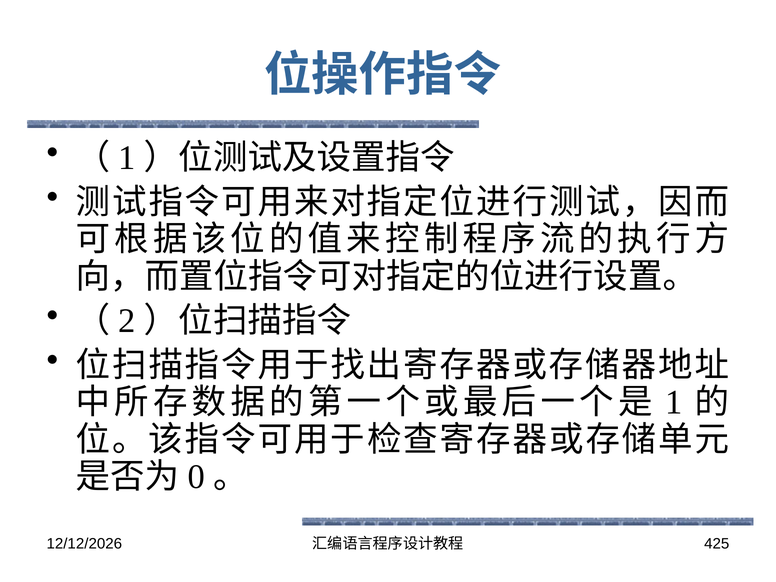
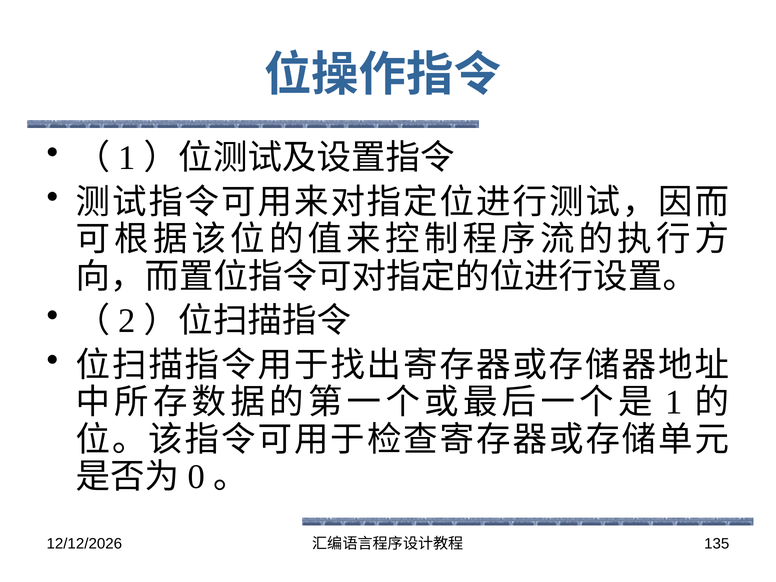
425: 425 -> 135 (717, 544)
